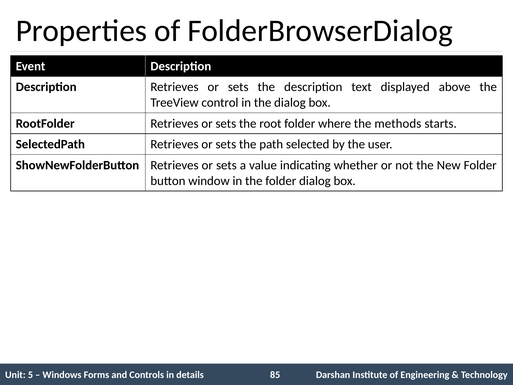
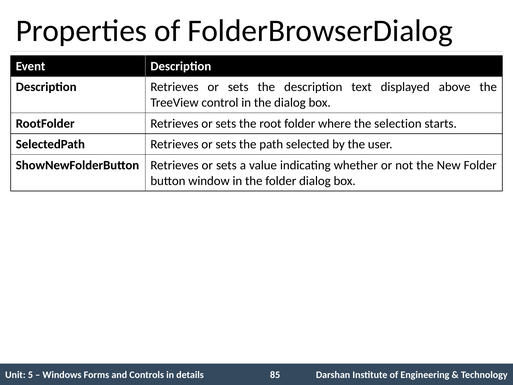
methods: methods -> selection (398, 123)
